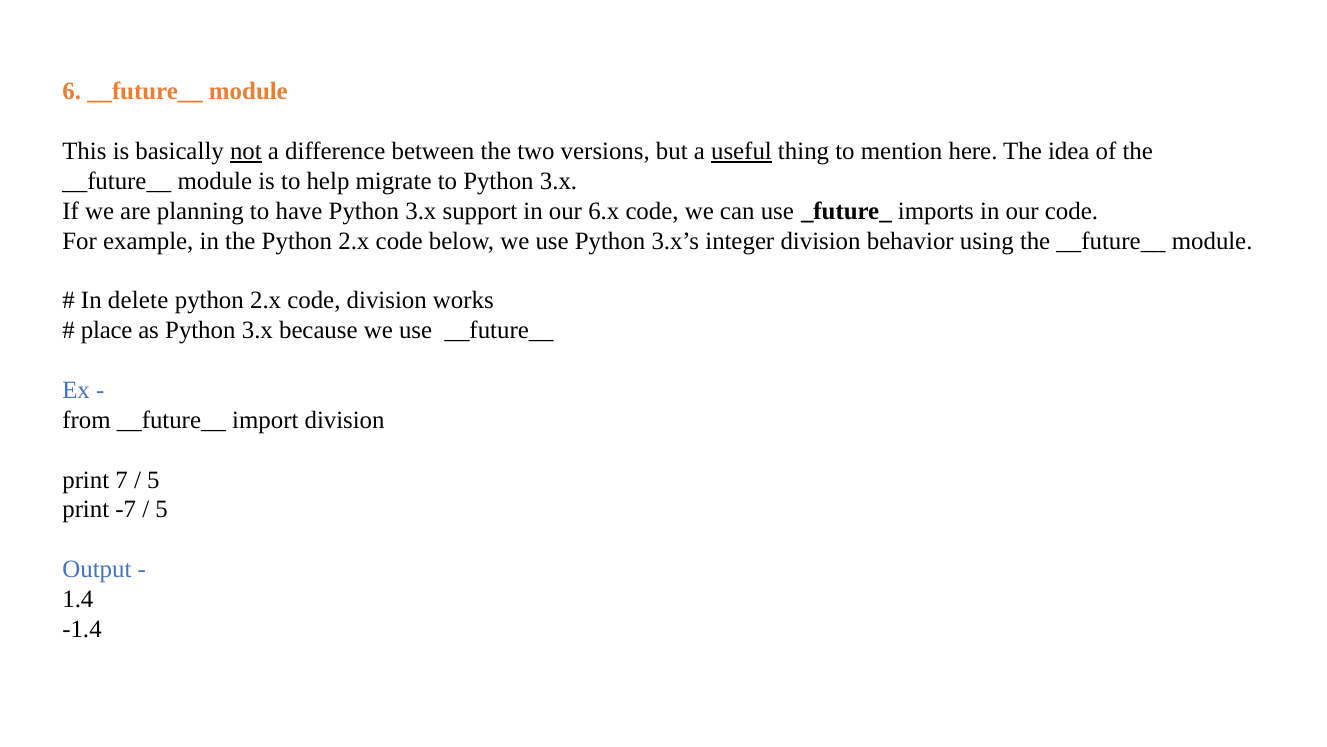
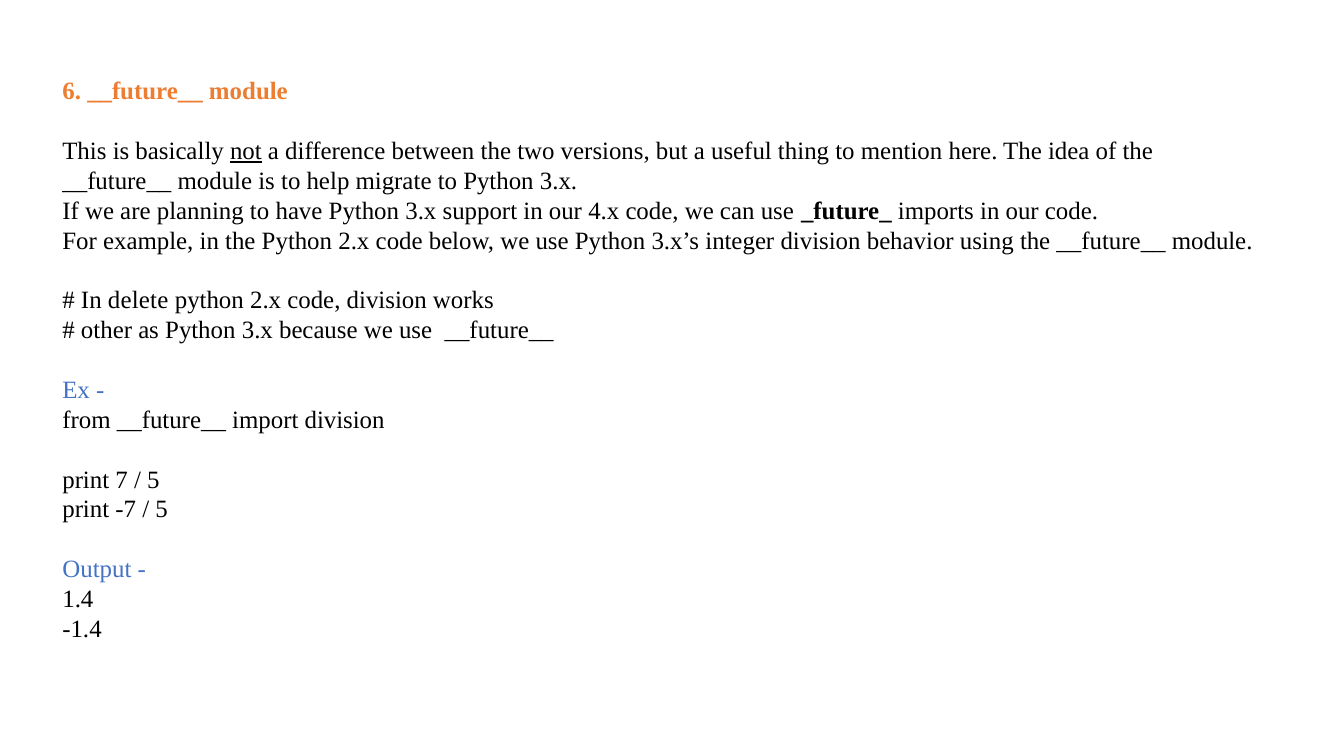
useful underline: present -> none (741, 151)
6.x: 6.x -> 4.x (604, 211)
place: place -> other (107, 330)
